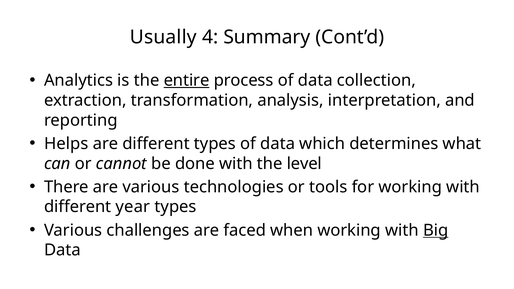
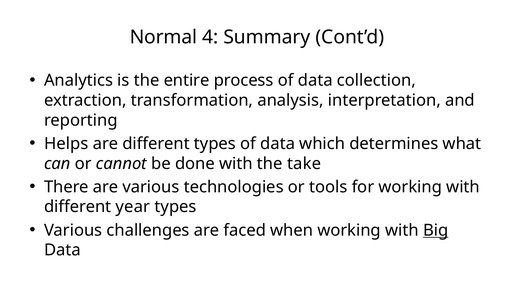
Usually: Usually -> Normal (163, 37)
entire underline: present -> none (187, 81)
level: level -> take (304, 164)
